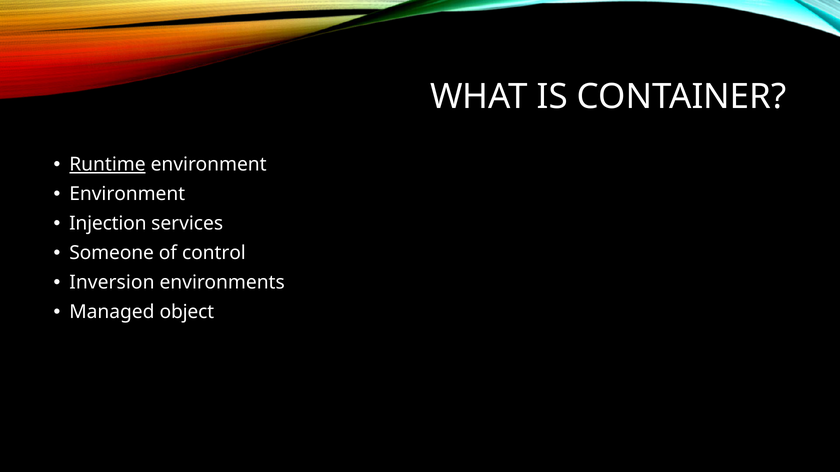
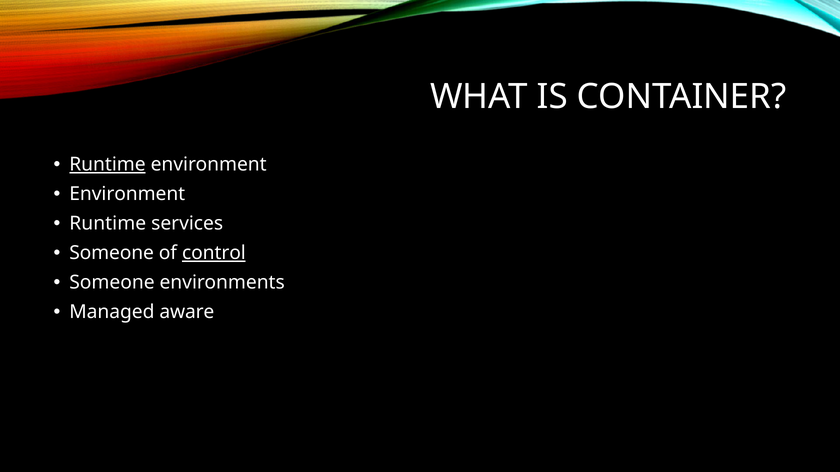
Injection: Injection -> Runtime (108, 224)
control underline: none -> present (214, 253)
Inversion: Inversion -> Someone (112, 283)
object: object -> aware (187, 312)
